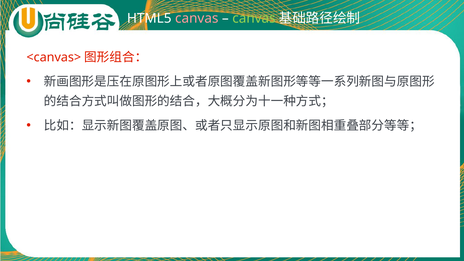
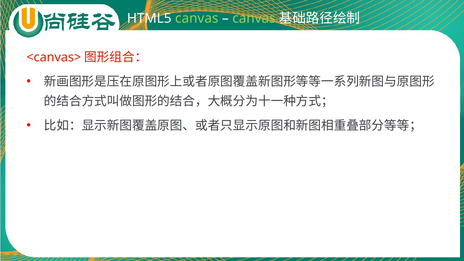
canvas colour: pink -> light green (197, 18)
